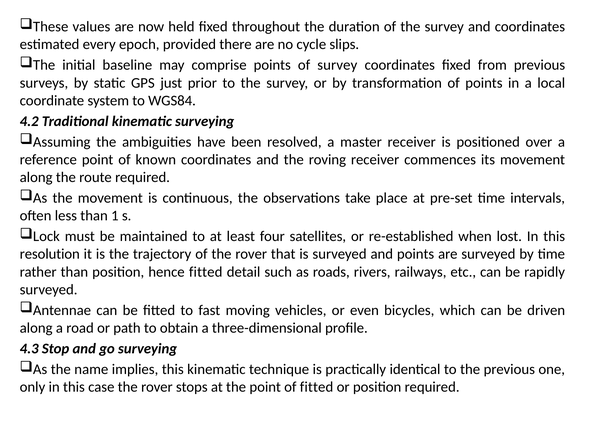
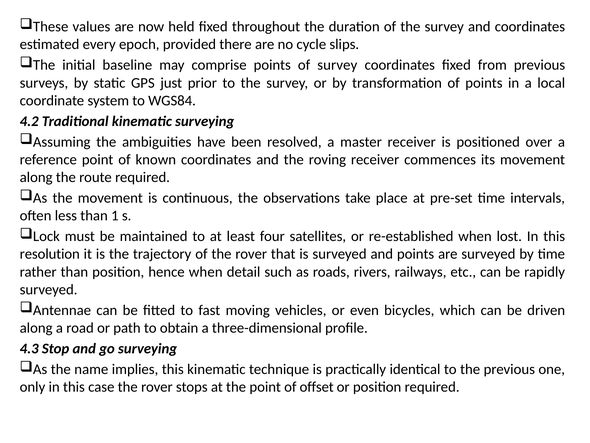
hence fitted: fitted -> when (206, 272)
of fitted: fitted -> offset (317, 387)
